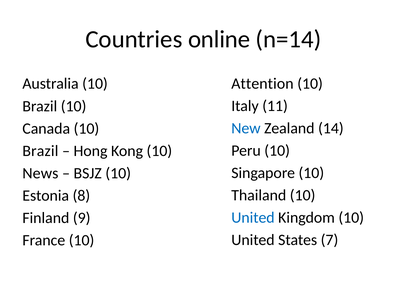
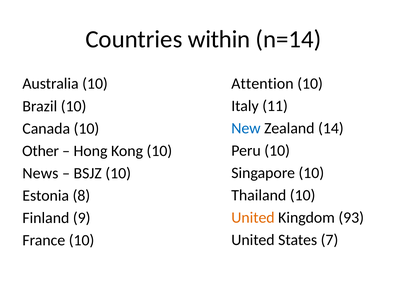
online: online -> within (219, 39)
Brazil: Brazil -> Other (41, 151)
United colour: blue -> orange (253, 218)
Kingdom 10: 10 -> 93 (351, 218)
